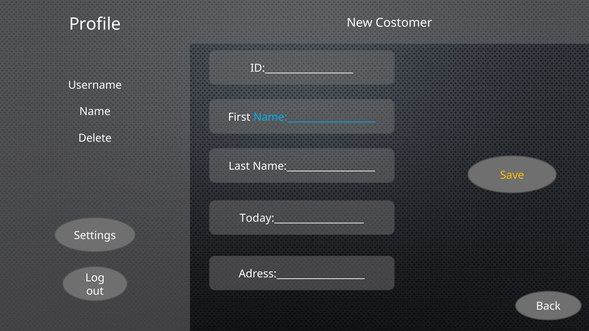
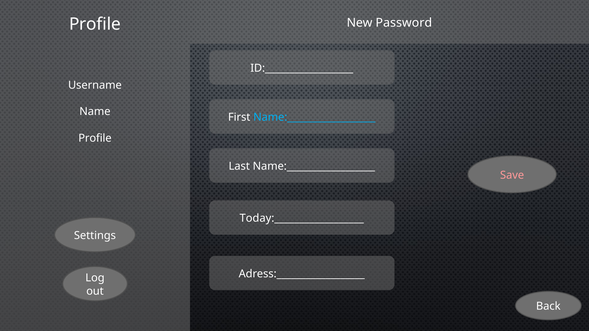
Costomer: Costomer -> Password (404, 23)
Delete: Delete -> Profile (95, 138)
Save colour: yellow -> pink (512, 175)
